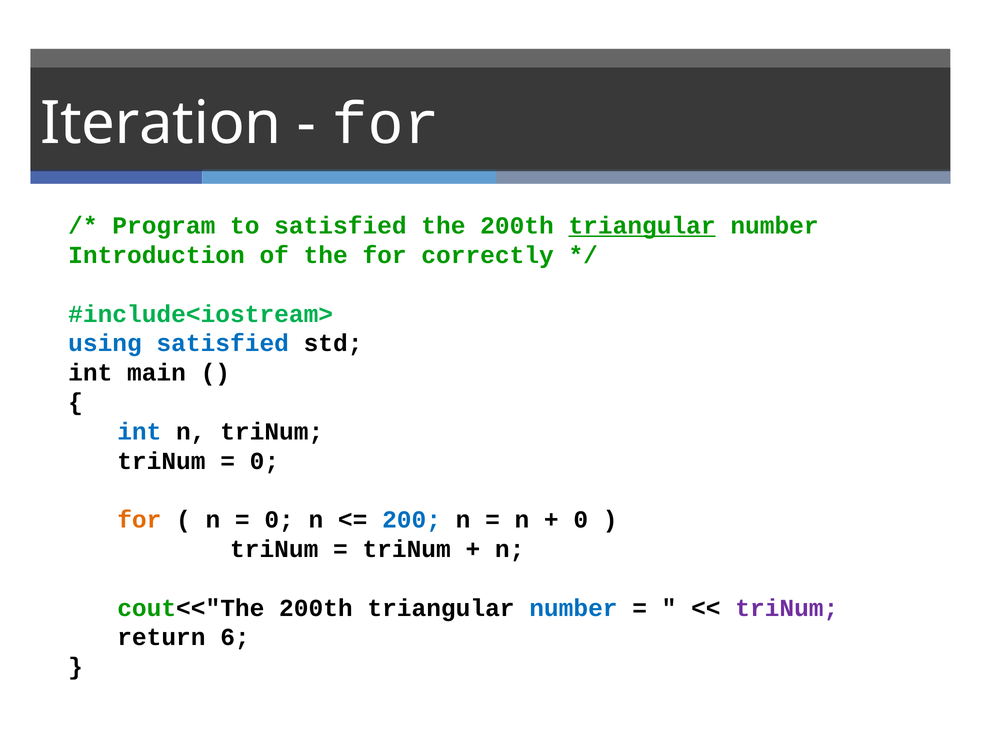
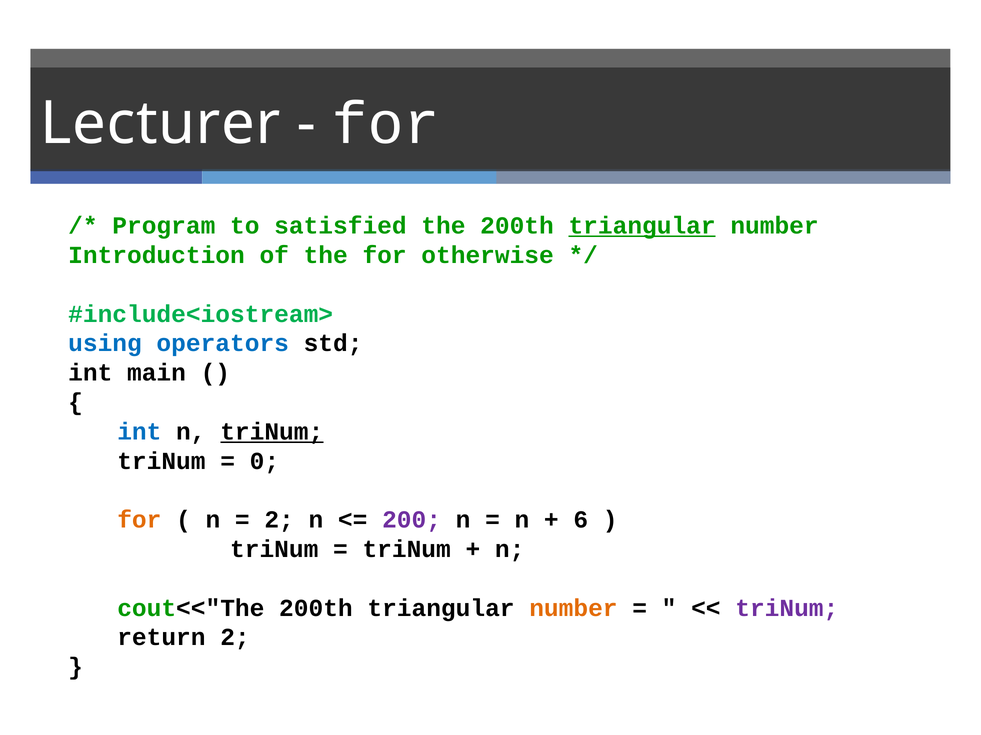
Iteration: Iteration -> Lecturer (160, 124)
correctly: correctly -> otherwise (488, 255)
using satisfied: satisfied -> operators (223, 344)
triNum underline: none -> present (272, 432)
0: 0 -> 2 (279, 520)
200 colour: blue -> purple (412, 520)
0: 0 -> 6 (581, 520)
number colour: blue -> orange (573, 609)
return 6: 6 -> 2 (235, 638)
